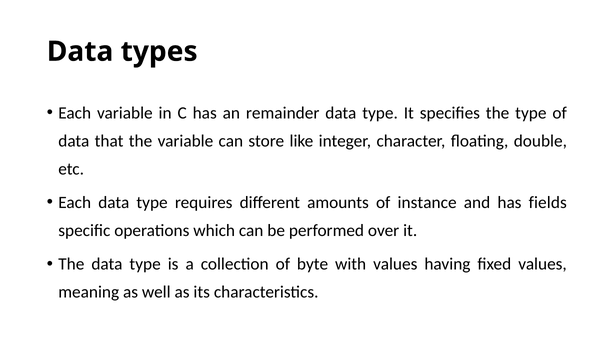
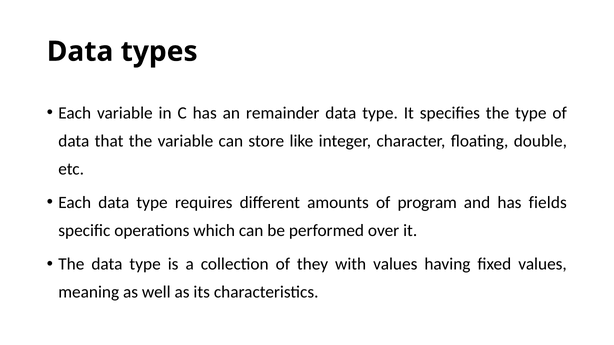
instance: instance -> program (427, 203)
byte: byte -> they (313, 265)
